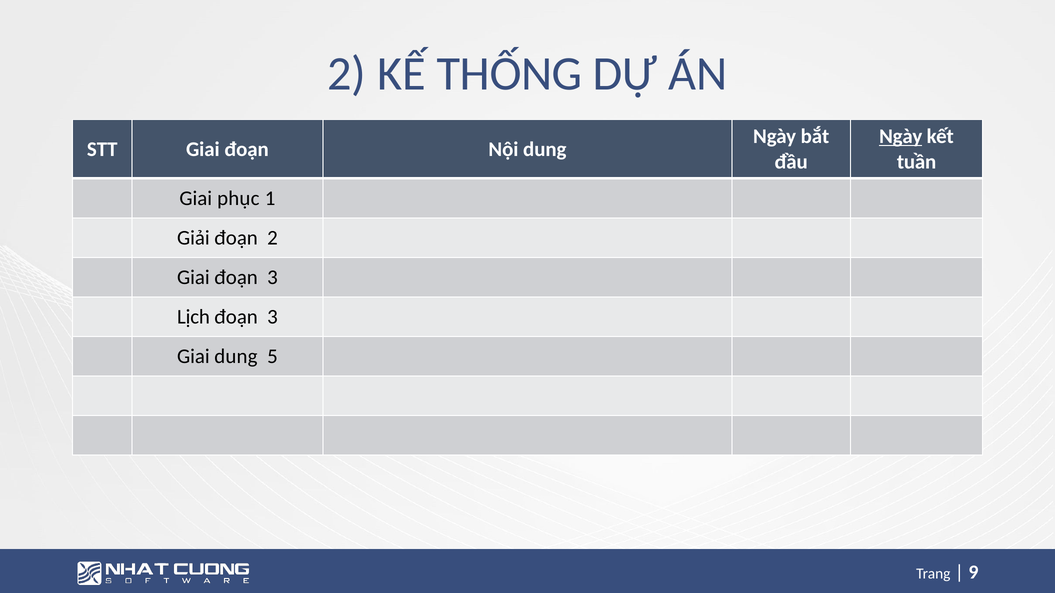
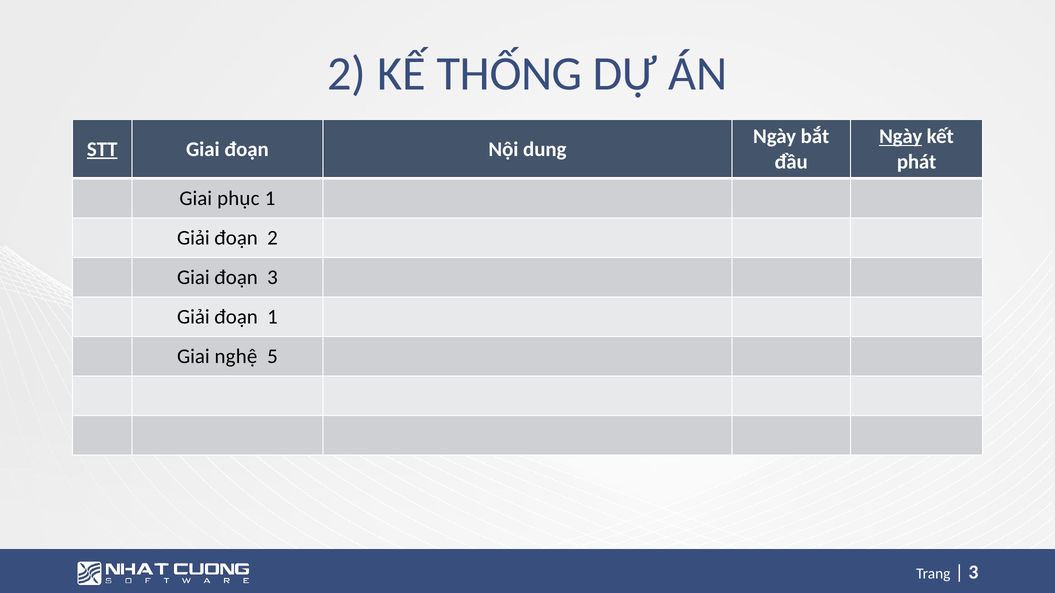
STT underline: none -> present (102, 149)
tuần: tuần -> phát (917, 162)
Lịch: Lịch -> Giải (193, 317)
3: 3 -> 1 (272, 317)
Giai dung: dung -> nghệ (236, 357)
9: 9 -> 3 (973, 573)
